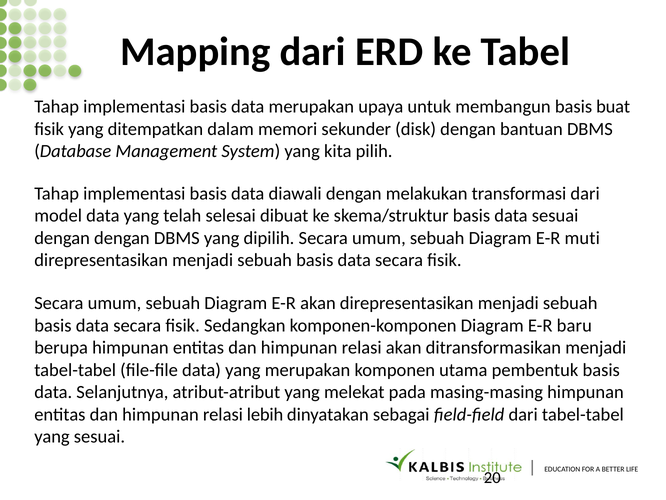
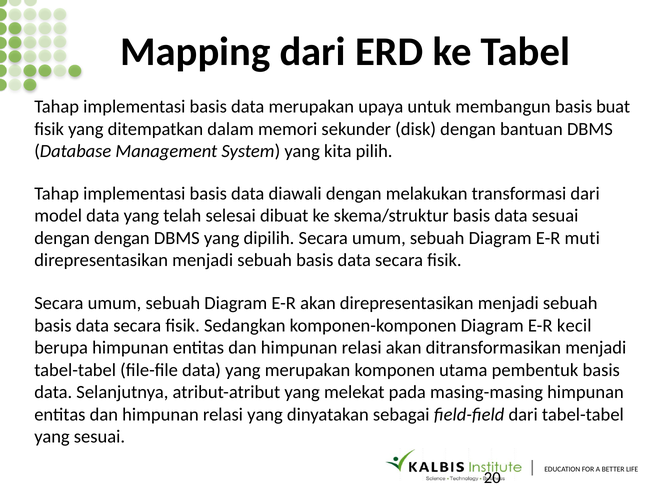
baru: baru -> kecil (574, 325)
relasi lebih: lebih -> yang (265, 414)
